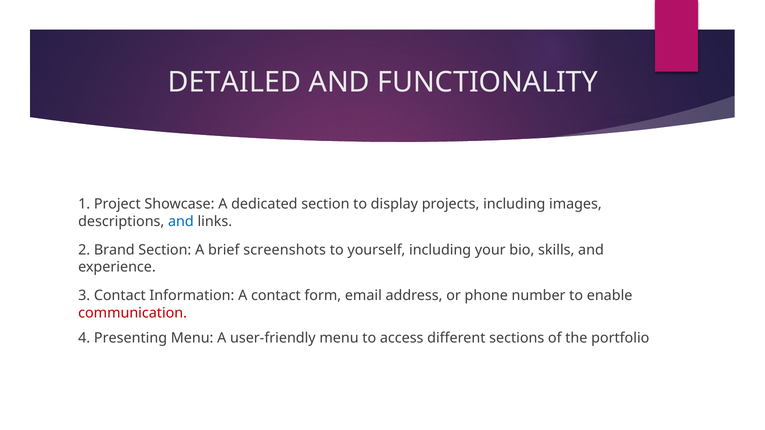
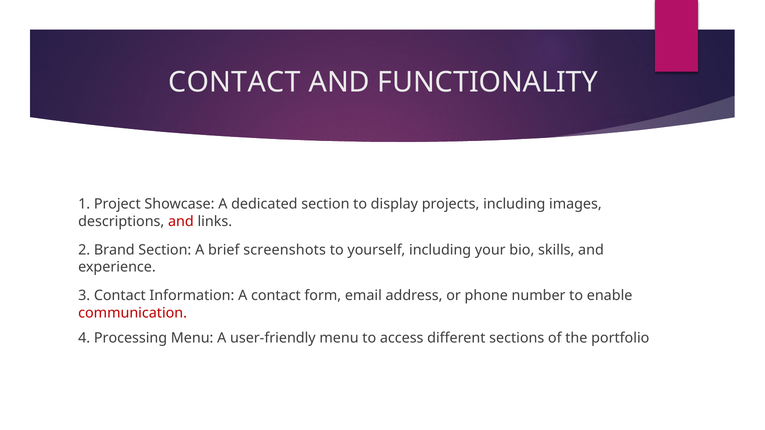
DETAILED: DETAILED -> CONTACT (234, 82)
and colour: blue -> red (181, 222)
Presenting: Presenting -> Processing (131, 338)
